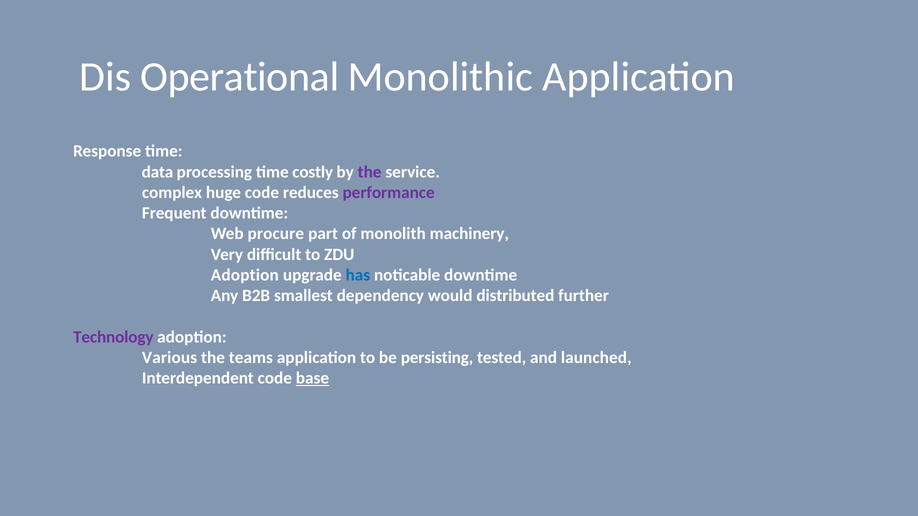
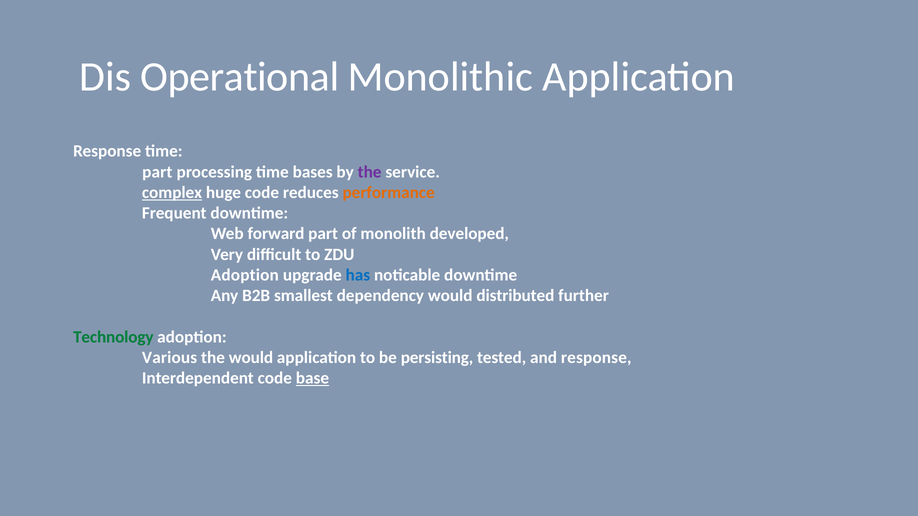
data: data -> part (157, 172)
costly: costly -> bases (313, 172)
complex underline: none -> present (172, 193)
performance colour: purple -> orange (389, 193)
procure: procure -> forward (276, 234)
machinery: machinery -> developed (469, 234)
Technology colour: purple -> green (113, 337)
the teams: teams -> would (251, 358)
and launched: launched -> response (596, 358)
